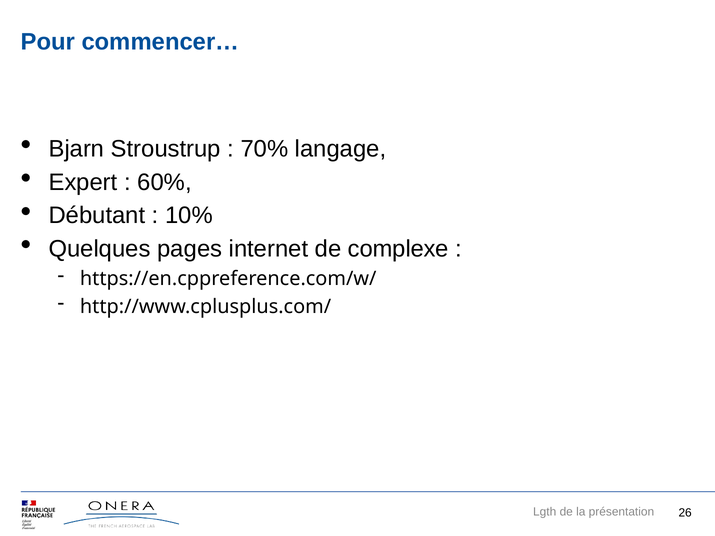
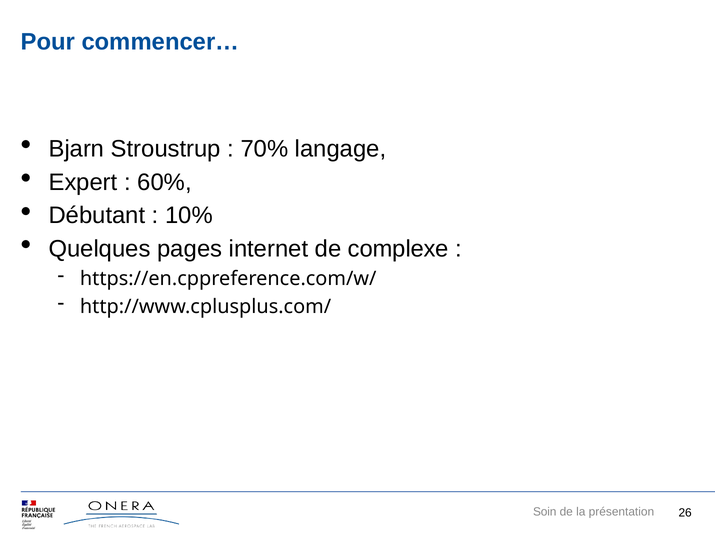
Lgth: Lgth -> Soin (545, 512)
